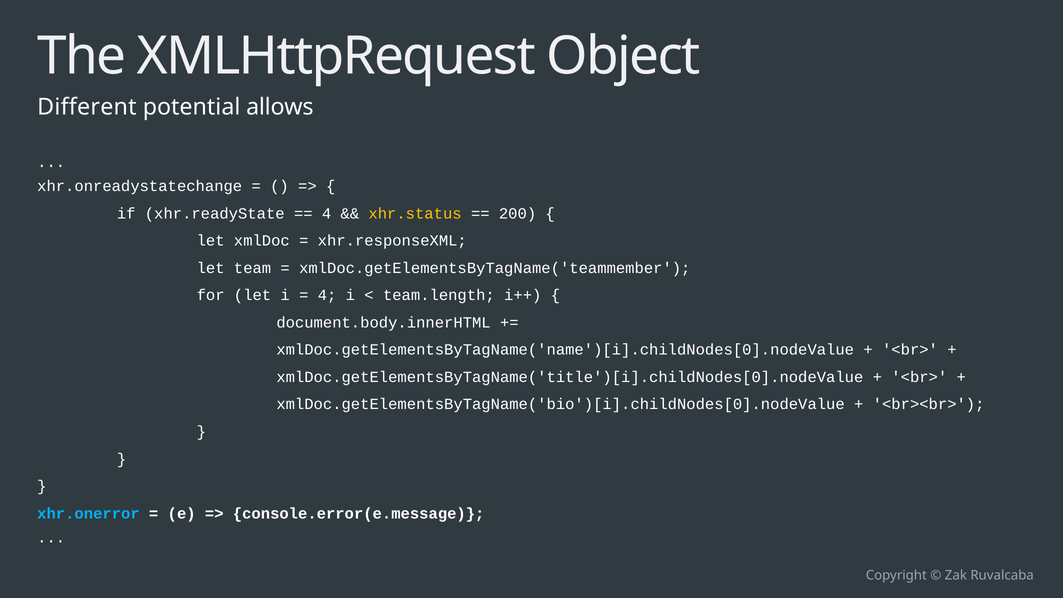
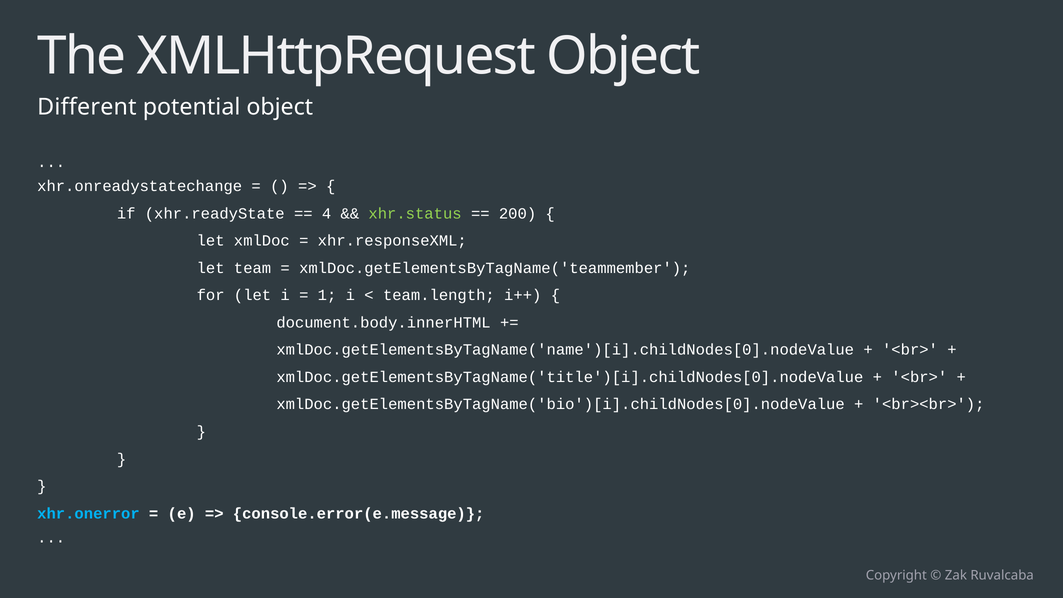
potential allows: allows -> object (280, 107)
xhr.status colour: yellow -> light green (415, 213)
4: 4 -> 1 (327, 295)
